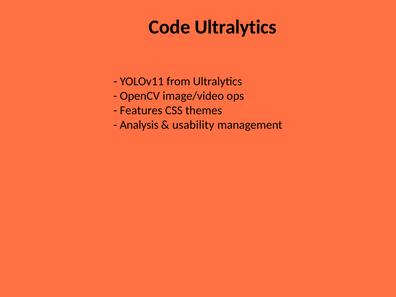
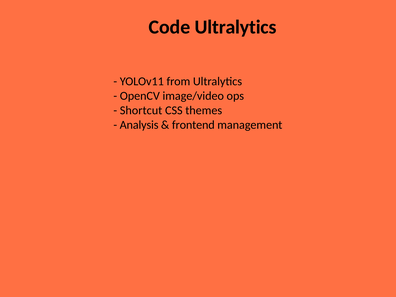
Features: Features -> Shortcut (141, 110)
usability: usability -> frontend (193, 125)
